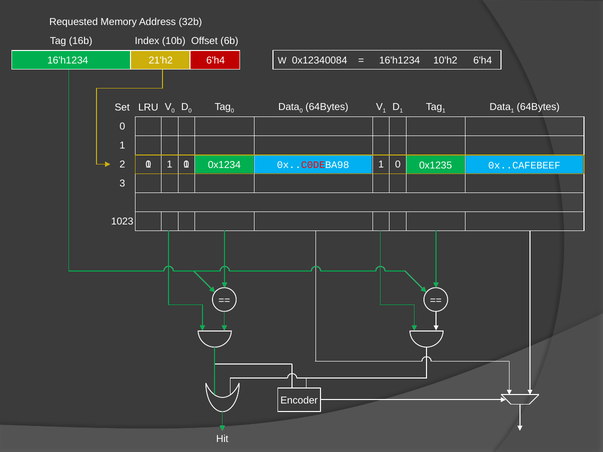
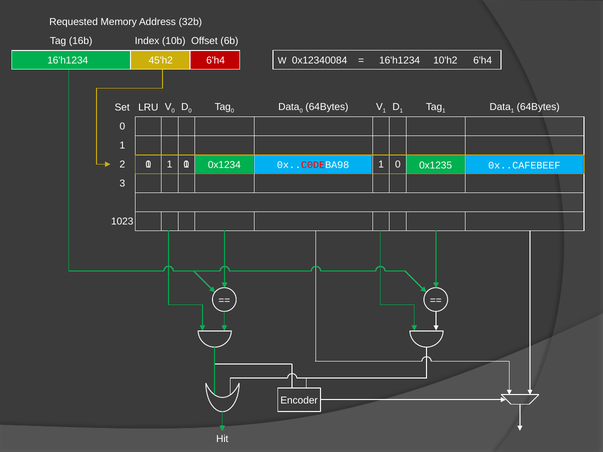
21'h2: 21'h2 -> 45'h2 (161, 60)
